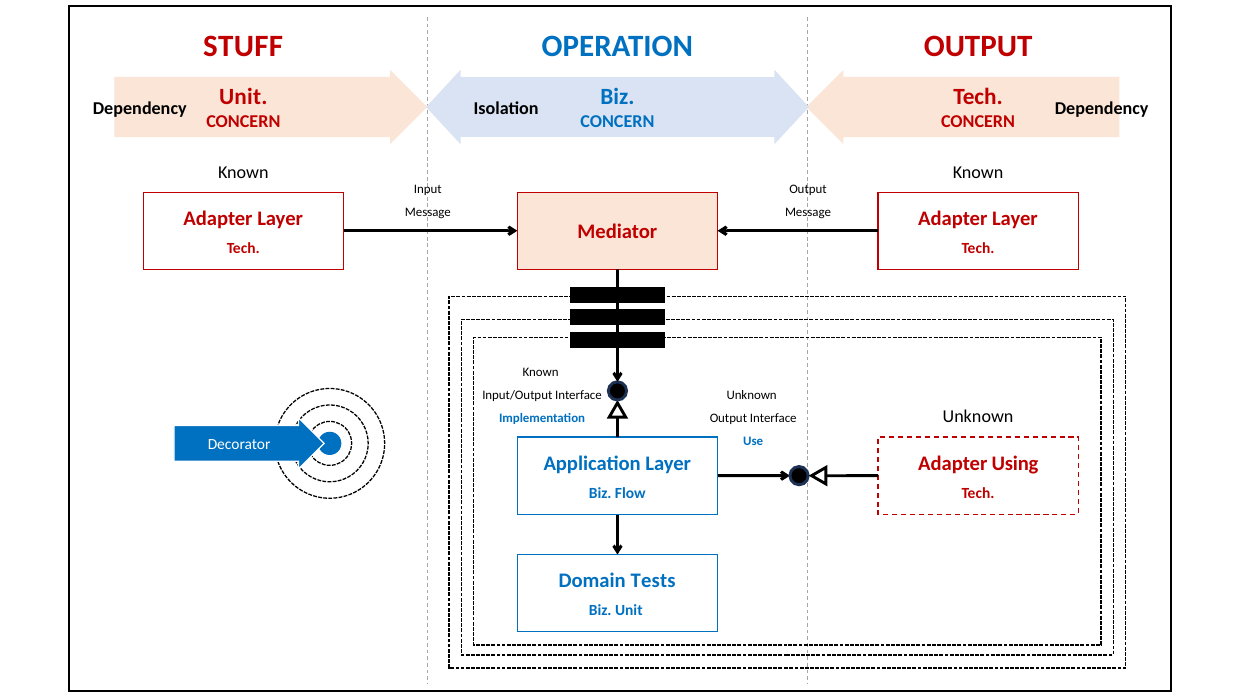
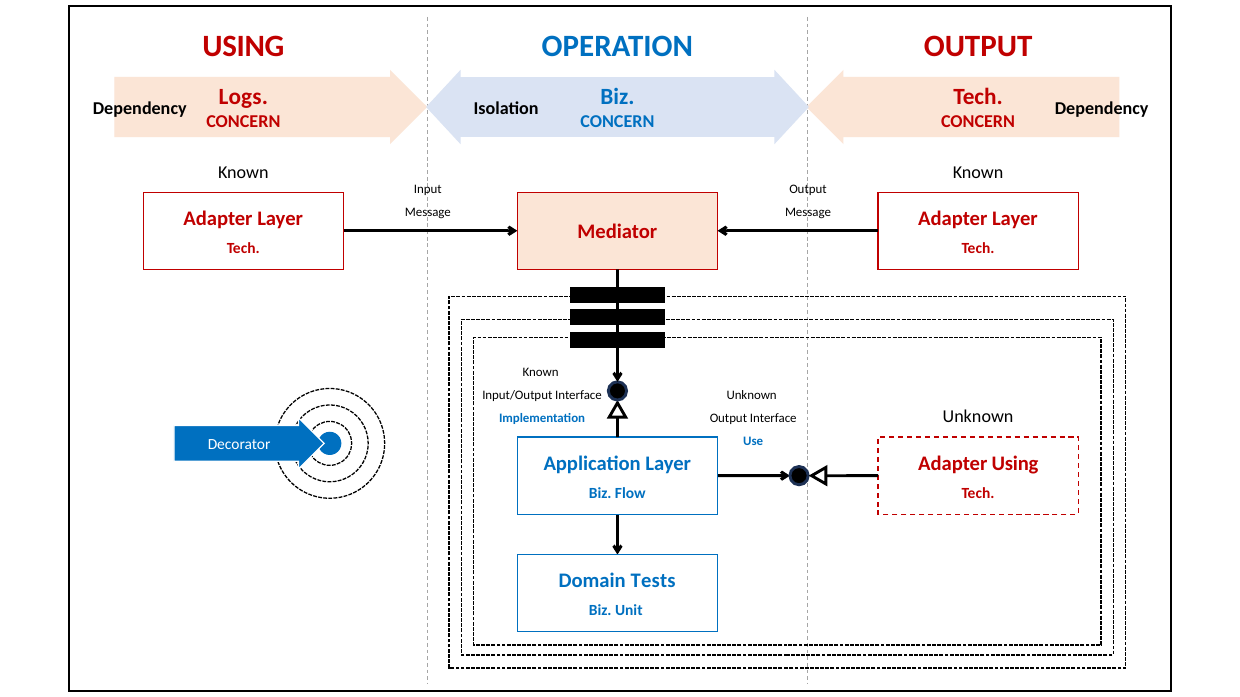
STUFF: STUFF -> USING (243, 46)
Unit: Unit -> Logs (243, 97)
